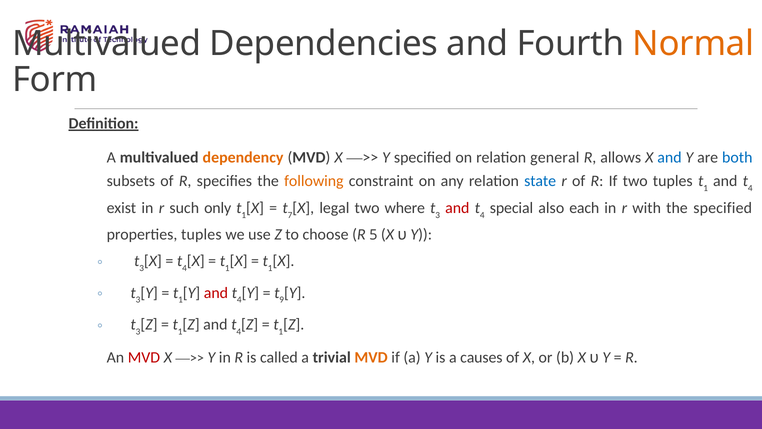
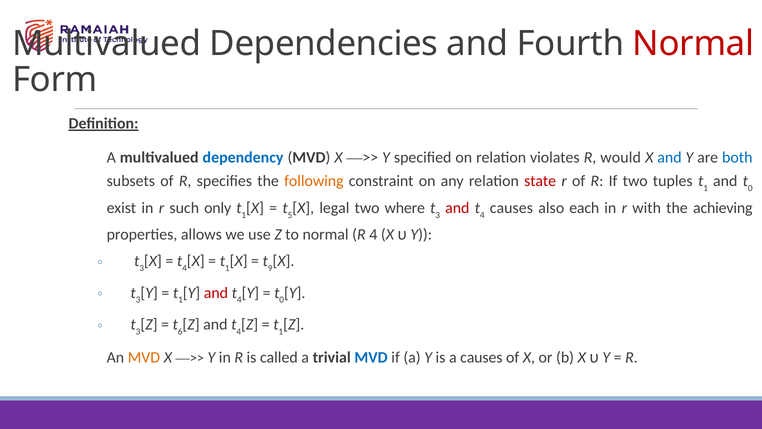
Normal colour: orange -> red (693, 44)
dependency colour: orange -> blue (243, 157)
general: general -> violates (555, 157)
allows: allows -> would (621, 157)
state colour: blue -> red (540, 181)
4: 4 -> 0 (750, 188)
7: 7 -> 5 (290, 215)
special: special -> causes (511, 208)
the specified: specified -> achieving (723, 208)
properties tuples: tuples -> allows (201, 234)
to choose: choose -> normal (326, 234)
R 5: 5 -> 4 (373, 235)
1: 1 -> 9 (270, 268)
9: 9 -> 0 (282, 300)
1: 1 -> 6 (180, 331)
MVD colour: red -> orange (144, 357)
MVD colour: orange -> blue (371, 357)
